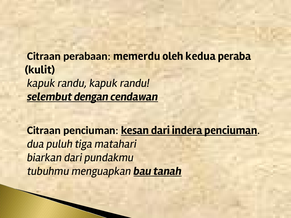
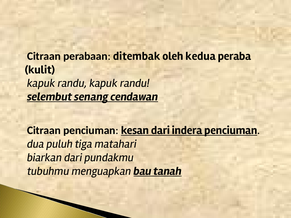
memerdu: memerdu -> ditembak (137, 56)
dengan: dengan -> senang (91, 97)
